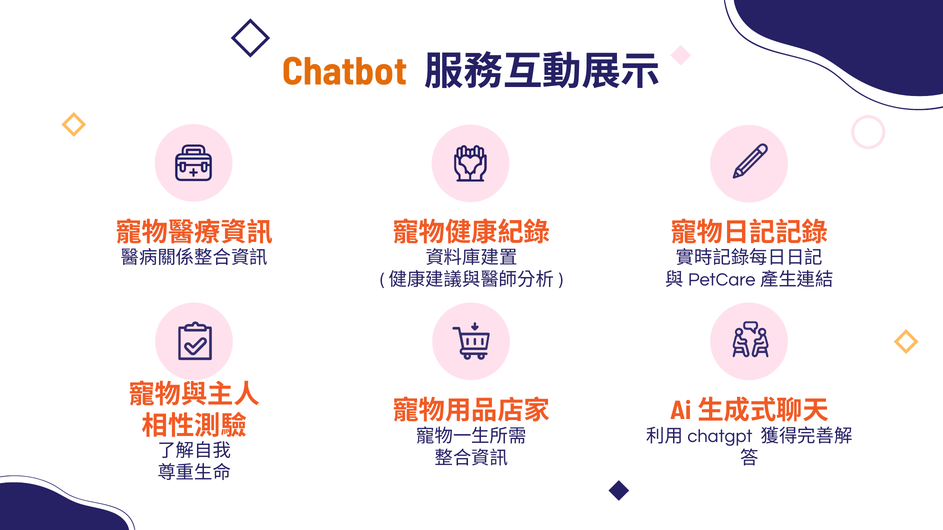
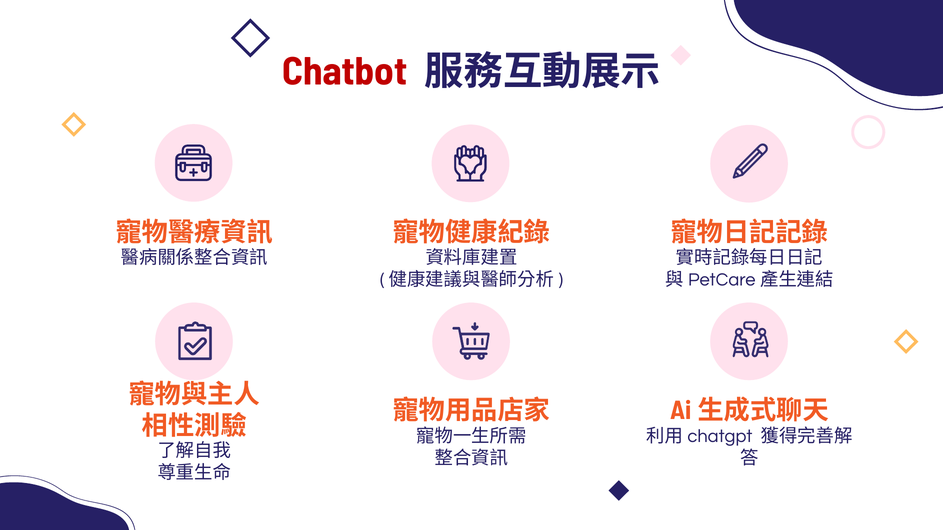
Chatbot colour: orange -> red (345, 72)
